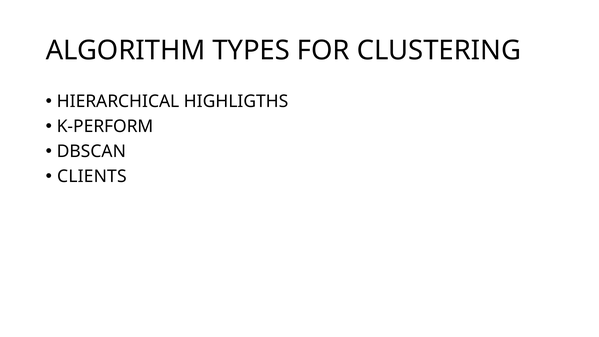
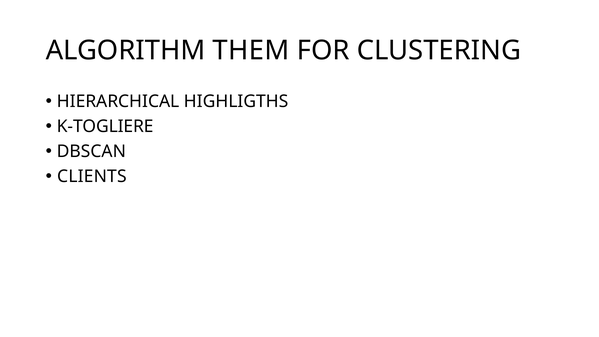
TYPES: TYPES -> THEM (251, 50)
K-PERFORM: K-PERFORM -> K-TOGLIERE (105, 126)
